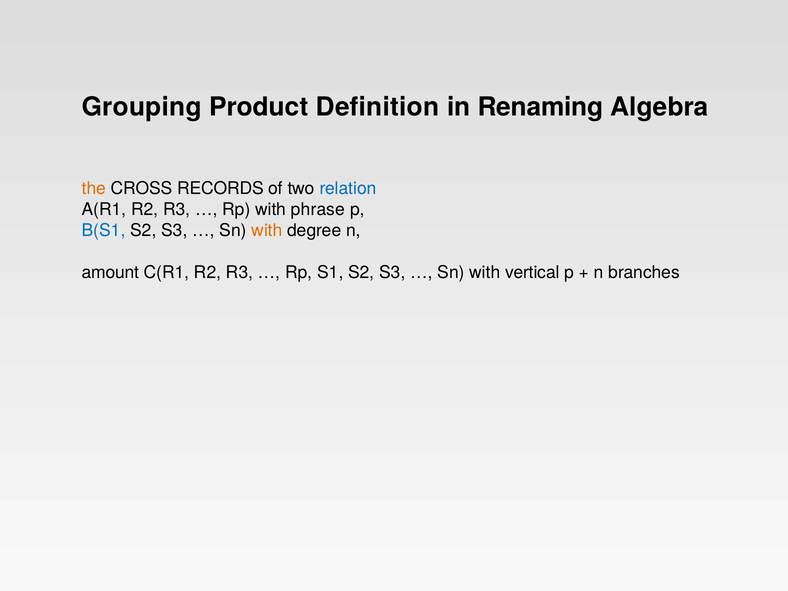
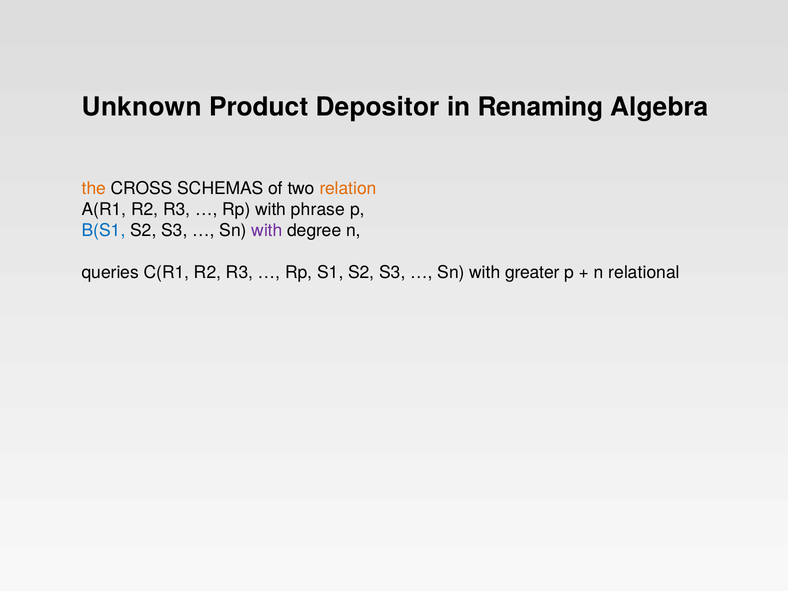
Grouping: Grouping -> Unknown (142, 107)
Definition: Definition -> Depositor (378, 107)
RECORDS: RECORDS -> SCHEMAS (220, 189)
relation colour: blue -> orange (348, 189)
with colour: orange -> purple (267, 231)
amount: amount -> queries (110, 273)
vertical: vertical -> greater (532, 273)
branches: branches -> relational (644, 273)
